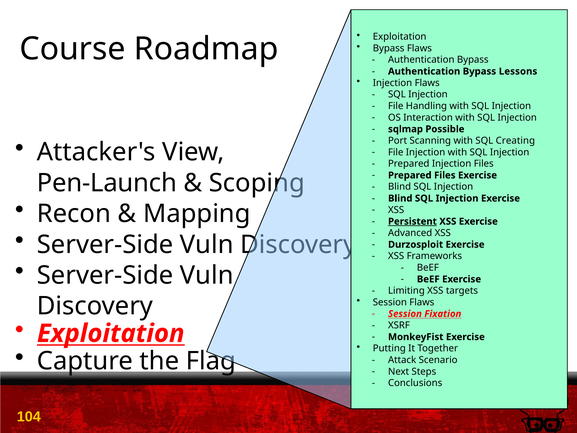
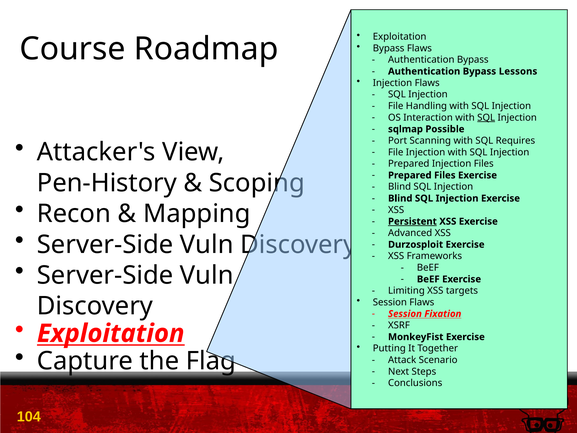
SQL underline: none -> present (486, 117)
Creating: Creating -> Requires (515, 141)
Pen-Launch: Pen-Launch -> Pen-History (107, 183)
